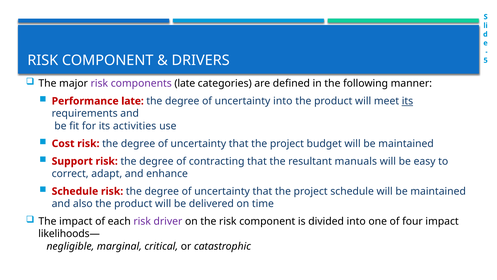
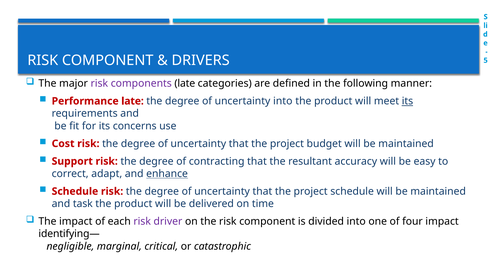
activities: activities -> concerns (135, 126)
manuals: manuals -> accuracy (356, 161)
enhance underline: none -> present (167, 173)
also: also -> task (83, 203)
likelihoods—: likelihoods— -> identifying— (69, 234)
